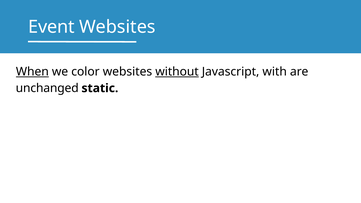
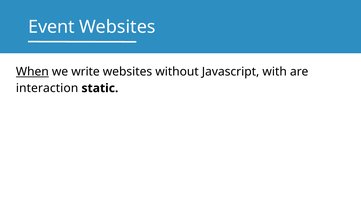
color: color -> write (85, 72)
without underline: present -> none (177, 72)
unchanged: unchanged -> interaction (47, 88)
